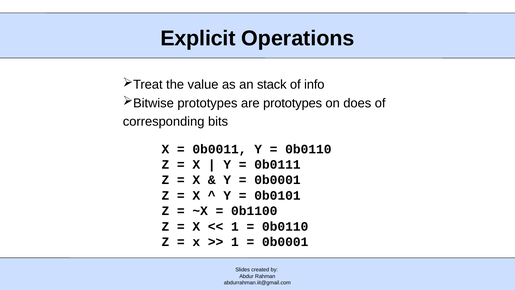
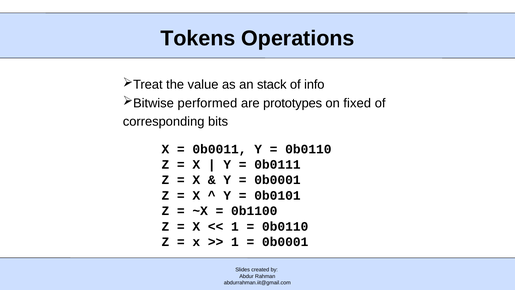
Explicit: Explicit -> Tokens (198, 39)
prototypes: prototypes -> performed (207, 103)
does: does -> fixed (357, 103)
